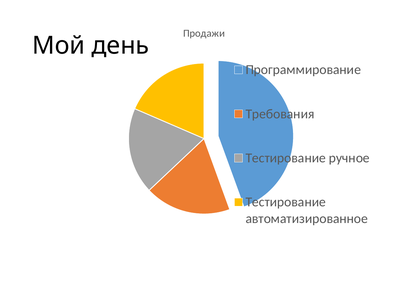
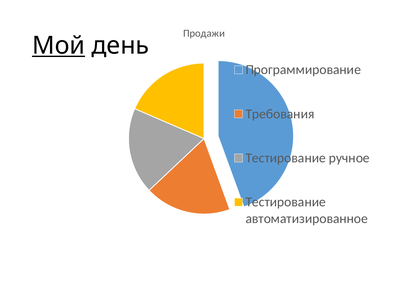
Мой underline: none -> present (59, 46)
